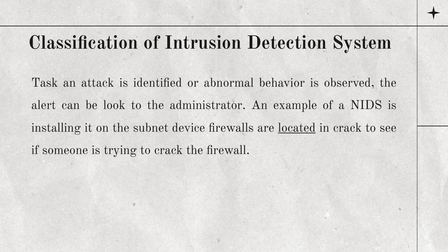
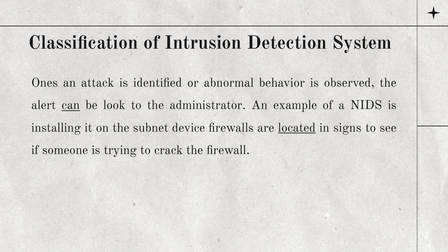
Task: Task -> Ones (45, 83)
can underline: none -> present (71, 105)
in crack: crack -> signs (347, 128)
